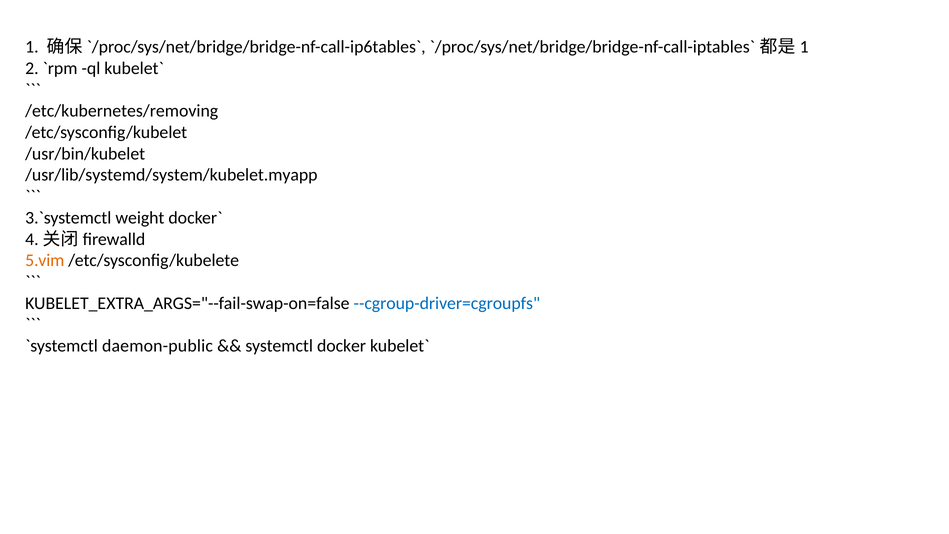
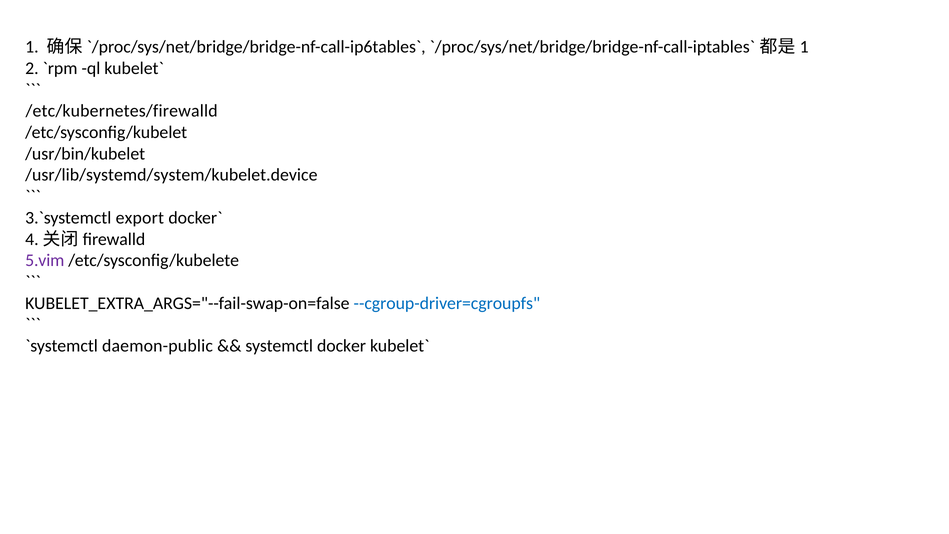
/etc/kubernetes/removing: /etc/kubernetes/removing -> /etc/kubernetes/firewalld (122, 111)
/usr/lib/systemd/system/kubelet.myapp: /usr/lib/systemd/system/kubelet.myapp -> /usr/lib/systemd/system/kubelet.device (171, 175)
weight: weight -> export (140, 218)
5.vim colour: orange -> purple (45, 260)
